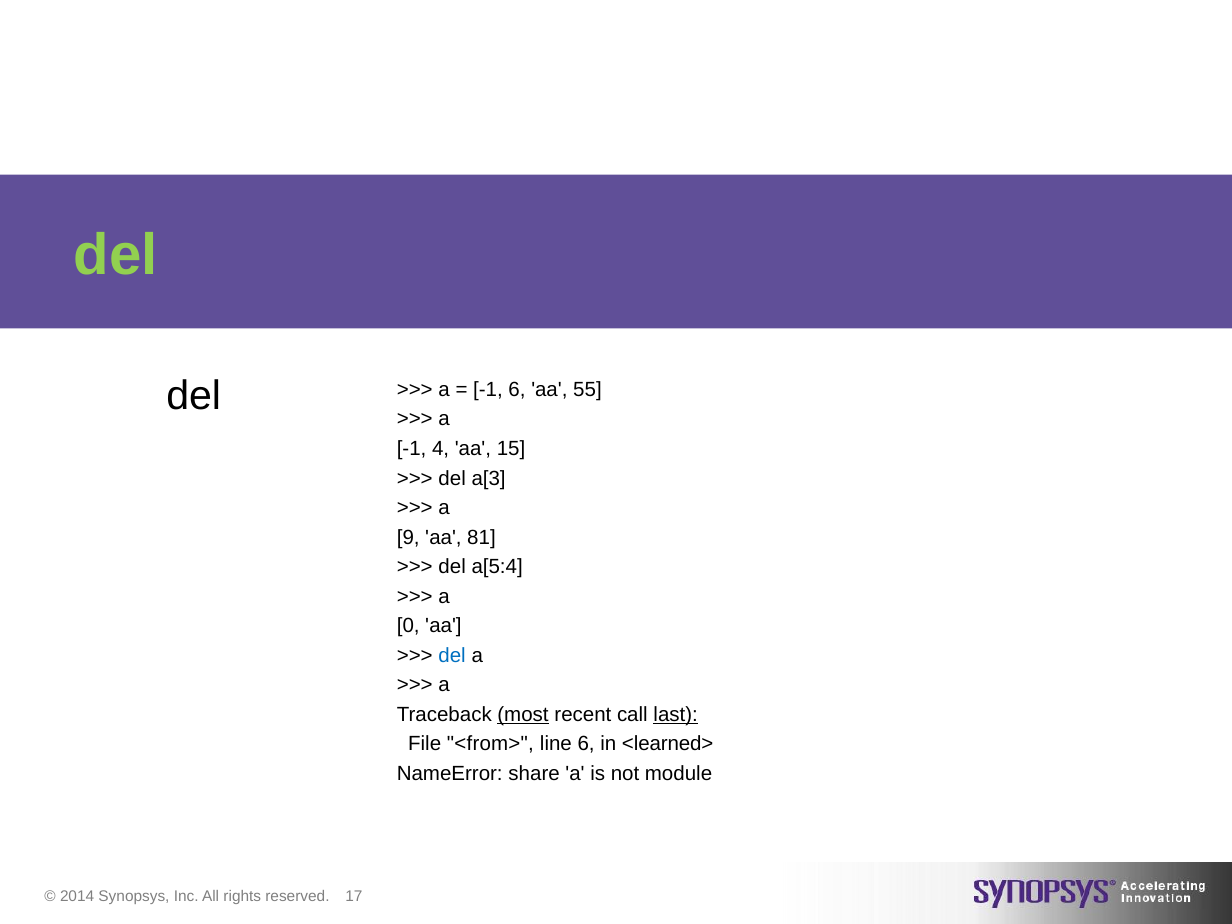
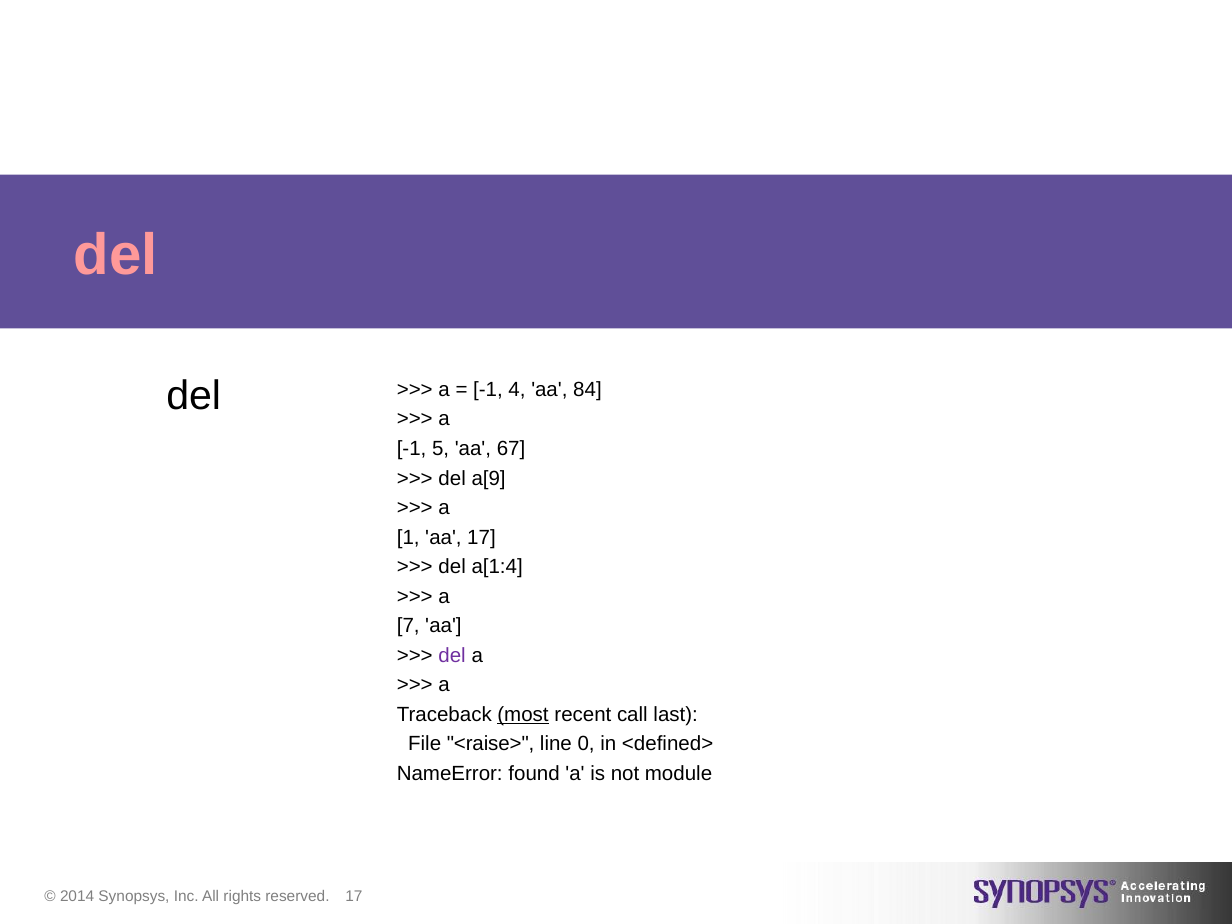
del colour: light green -> pink (116, 256)
-1 6: 6 -> 4 (517, 390)
55: 55 -> 84 (587, 390)
4: 4 -> 5 (441, 449)
15: 15 -> 67 (511, 449)
a[3: a[3 -> a[9 (489, 478)
9: 9 -> 1 (408, 537)
aa 81: 81 -> 17 (481, 537)
a[5:4: a[5:4 -> a[1:4 (497, 567)
0: 0 -> 7 (408, 626)
del colour: blue -> purple (452, 656)
last underline: present -> none (676, 715)
<from>: <from> -> <raise> (491, 744)
line 6: 6 -> 0 (586, 744)
<learned>: <learned> -> <defined> (668, 744)
share: share -> found (534, 774)
